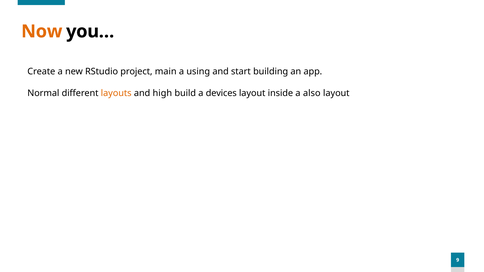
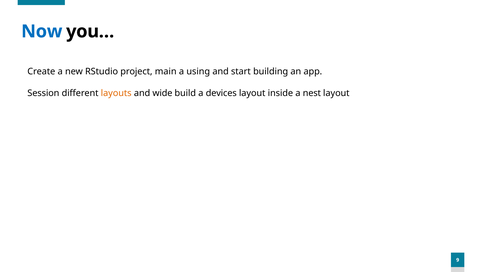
Now colour: orange -> blue (42, 31)
Normal: Normal -> Session (43, 93)
high: high -> wide (162, 93)
also: also -> nest (312, 93)
